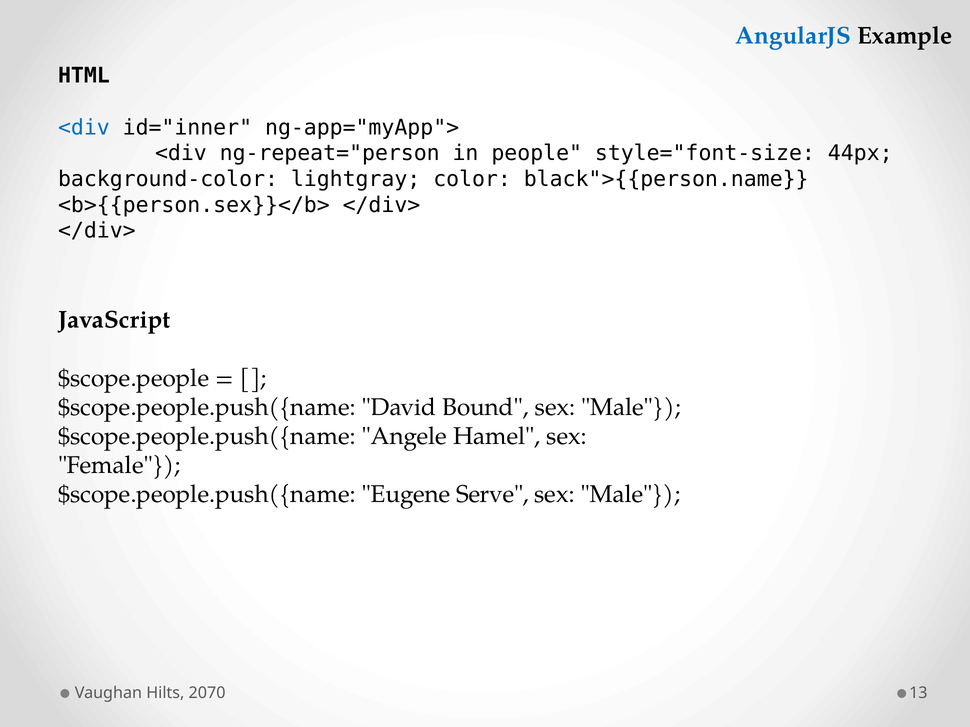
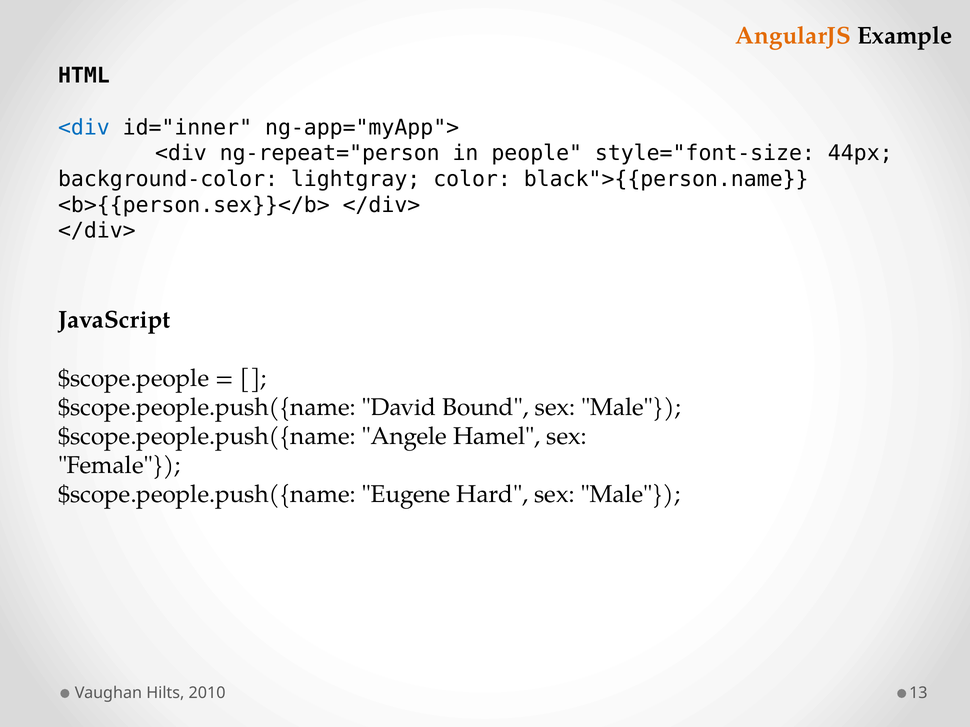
AngularJS colour: blue -> orange (793, 36)
Serve: Serve -> Hard (492, 495)
2070: 2070 -> 2010 (207, 693)
